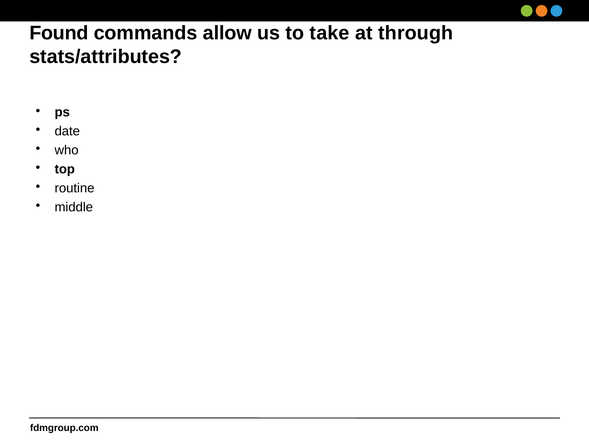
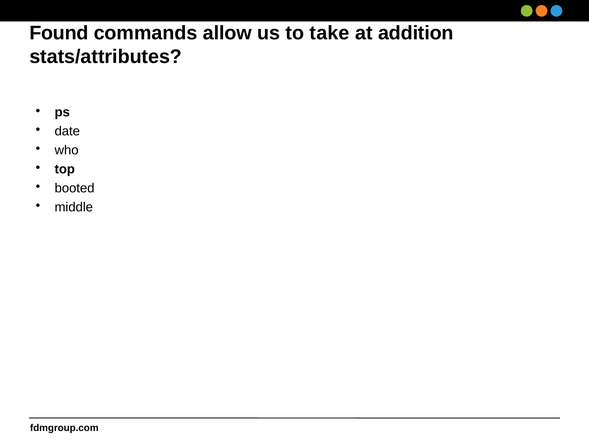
through: through -> addition (416, 33)
routine: routine -> booted (75, 188)
